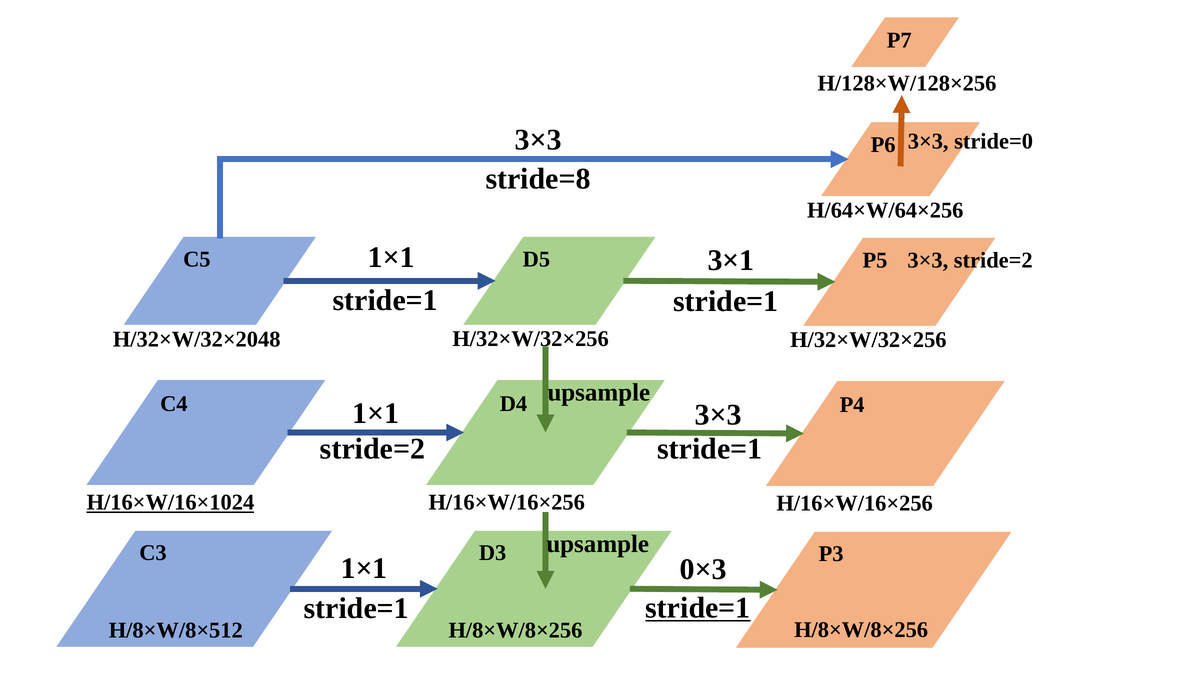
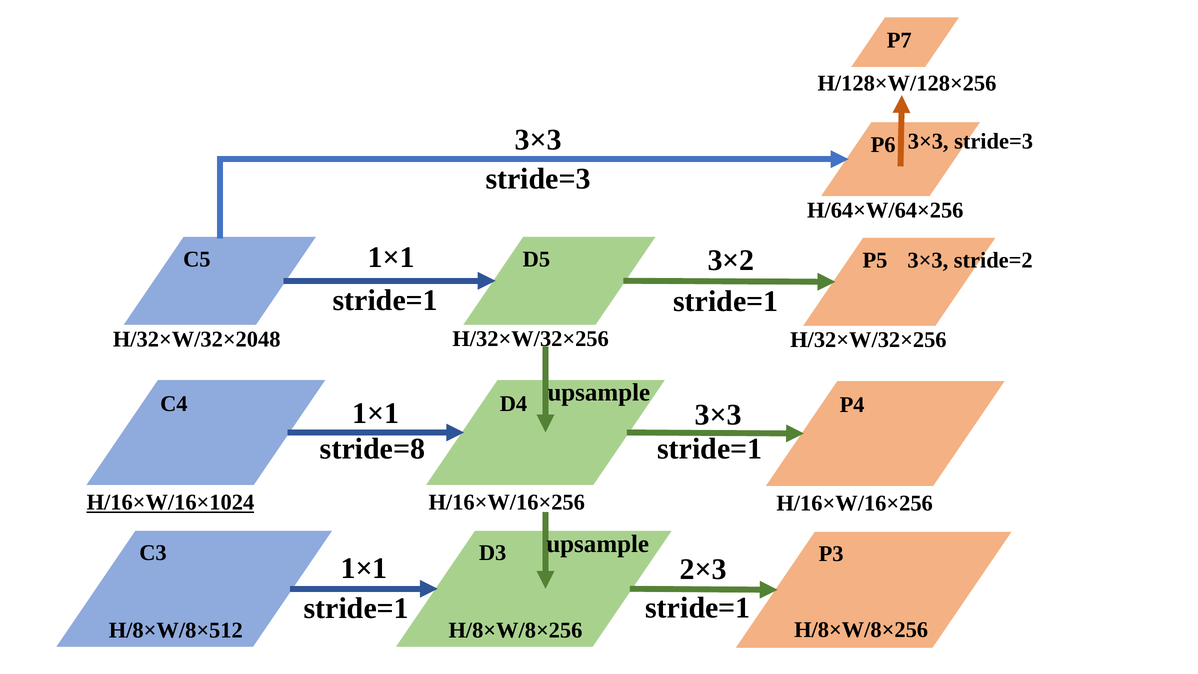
stride=0: stride=0 -> stride=3 (994, 141)
stride=8: stride=8 -> stride=3 (538, 179)
3×1: 3×1 -> 3×2 (731, 261)
stride=2: stride=2 -> stride=8 (373, 449)
0×3: 0×3 -> 2×3 (703, 569)
stride=1 underline: present -> none (698, 608)
